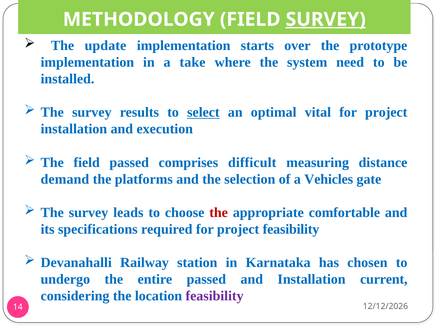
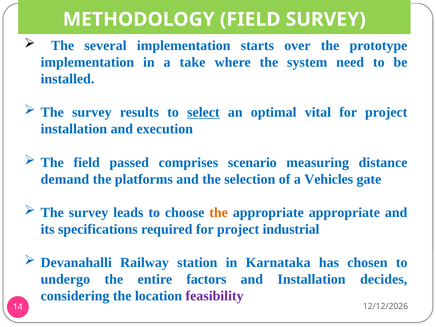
SURVEY underline: present -> none (326, 19)
update: update -> several (105, 46)
difficult: difficult -> scenario (252, 162)
the colour: red -> orange (219, 213)
appropriate comfortable: comfortable -> appropriate (344, 213)
project feasibility: feasibility -> industrial (291, 229)
entire passed: passed -> factors (206, 279)
current: current -> decides (384, 279)
